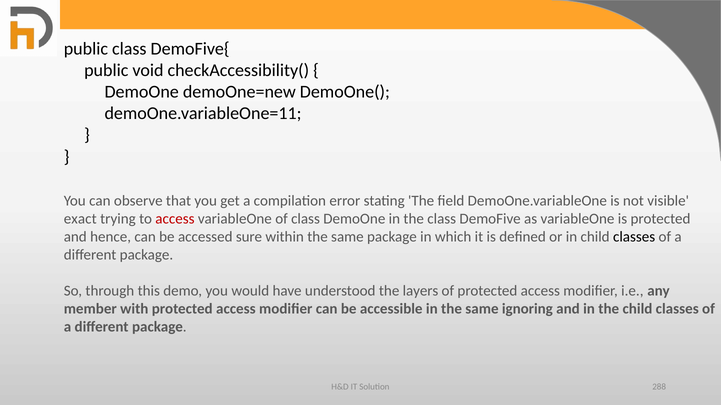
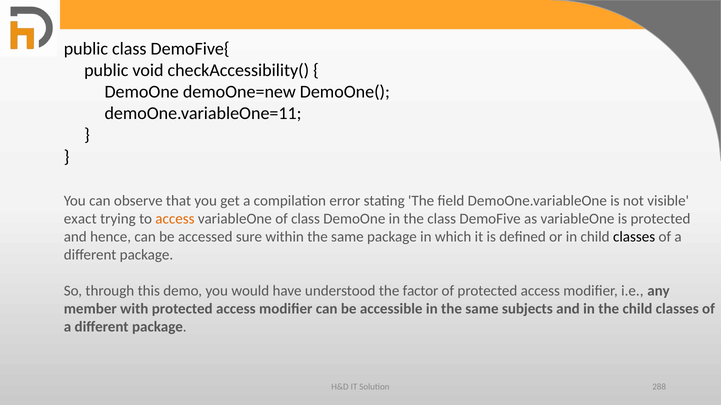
access colour: red -> orange (175, 219)
layers: layers -> factor (421, 291)
ignoring: ignoring -> subjects (527, 309)
